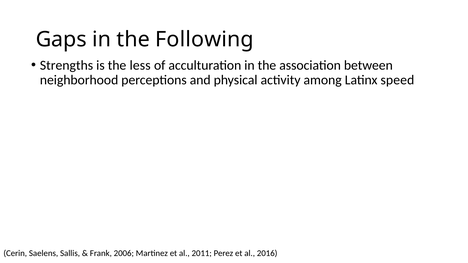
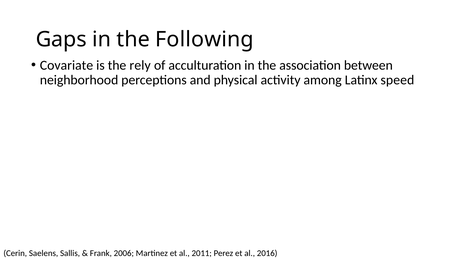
Strengths: Strengths -> Covariate (67, 65)
less: less -> rely (140, 65)
